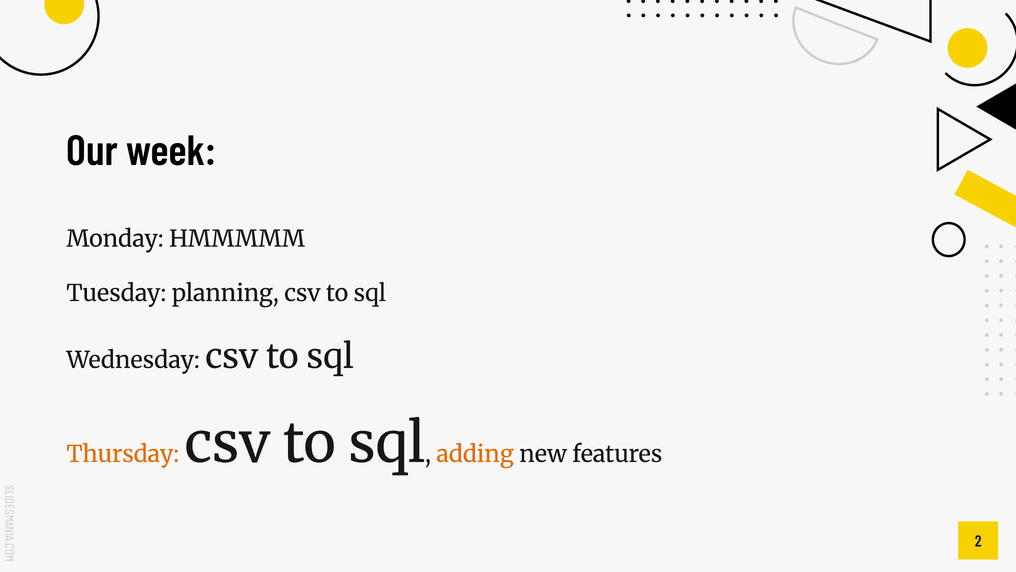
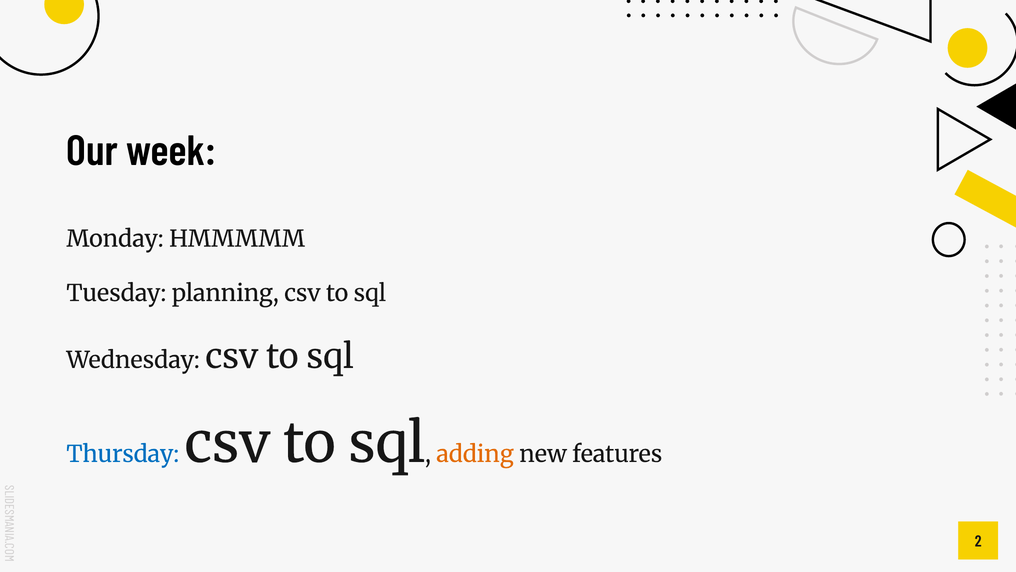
Thursday colour: orange -> blue (123, 454)
